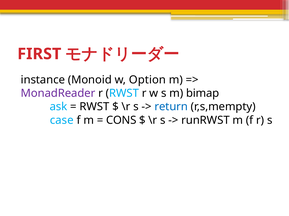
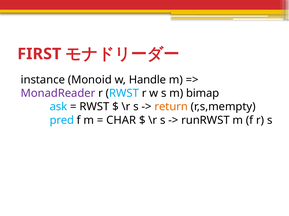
Option: Option -> Handle (148, 80)
return colour: blue -> orange (171, 107)
case: case -> pred (62, 121)
CONS: CONS -> CHAR (121, 121)
